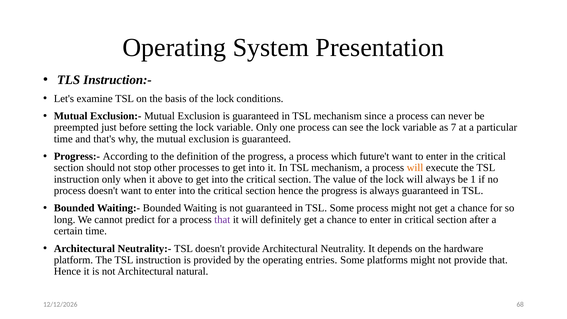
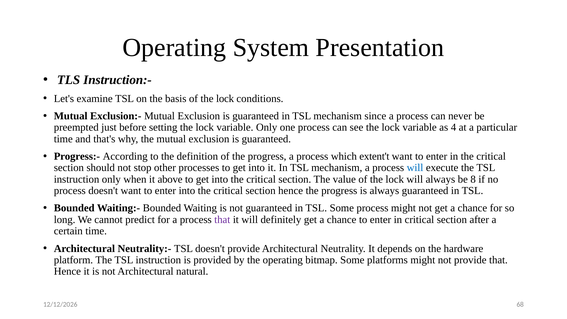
7: 7 -> 4 (454, 127)
future't: future't -> extent't (374, 156)
will colour: orange -> blue (415, 168)
1: 1 -> 8 (473, 179)
entries: entries -> bitmap (322, 260)
